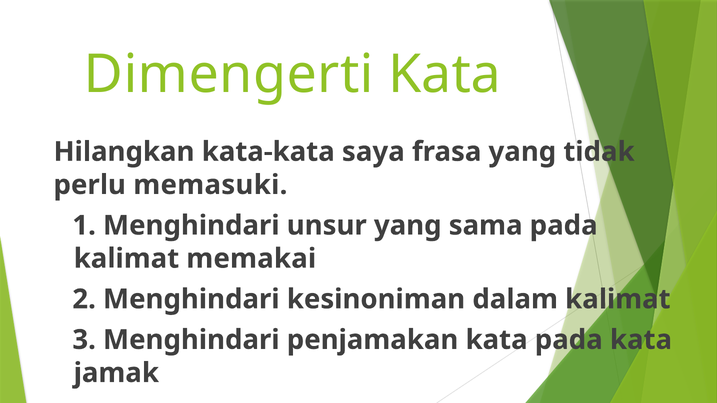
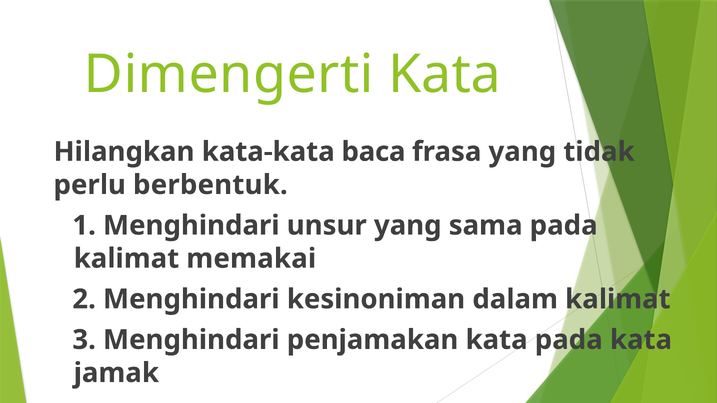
saya: saya -> baca (374, 152)
memasuki: memasuki -> berbentuk (210, 185)
